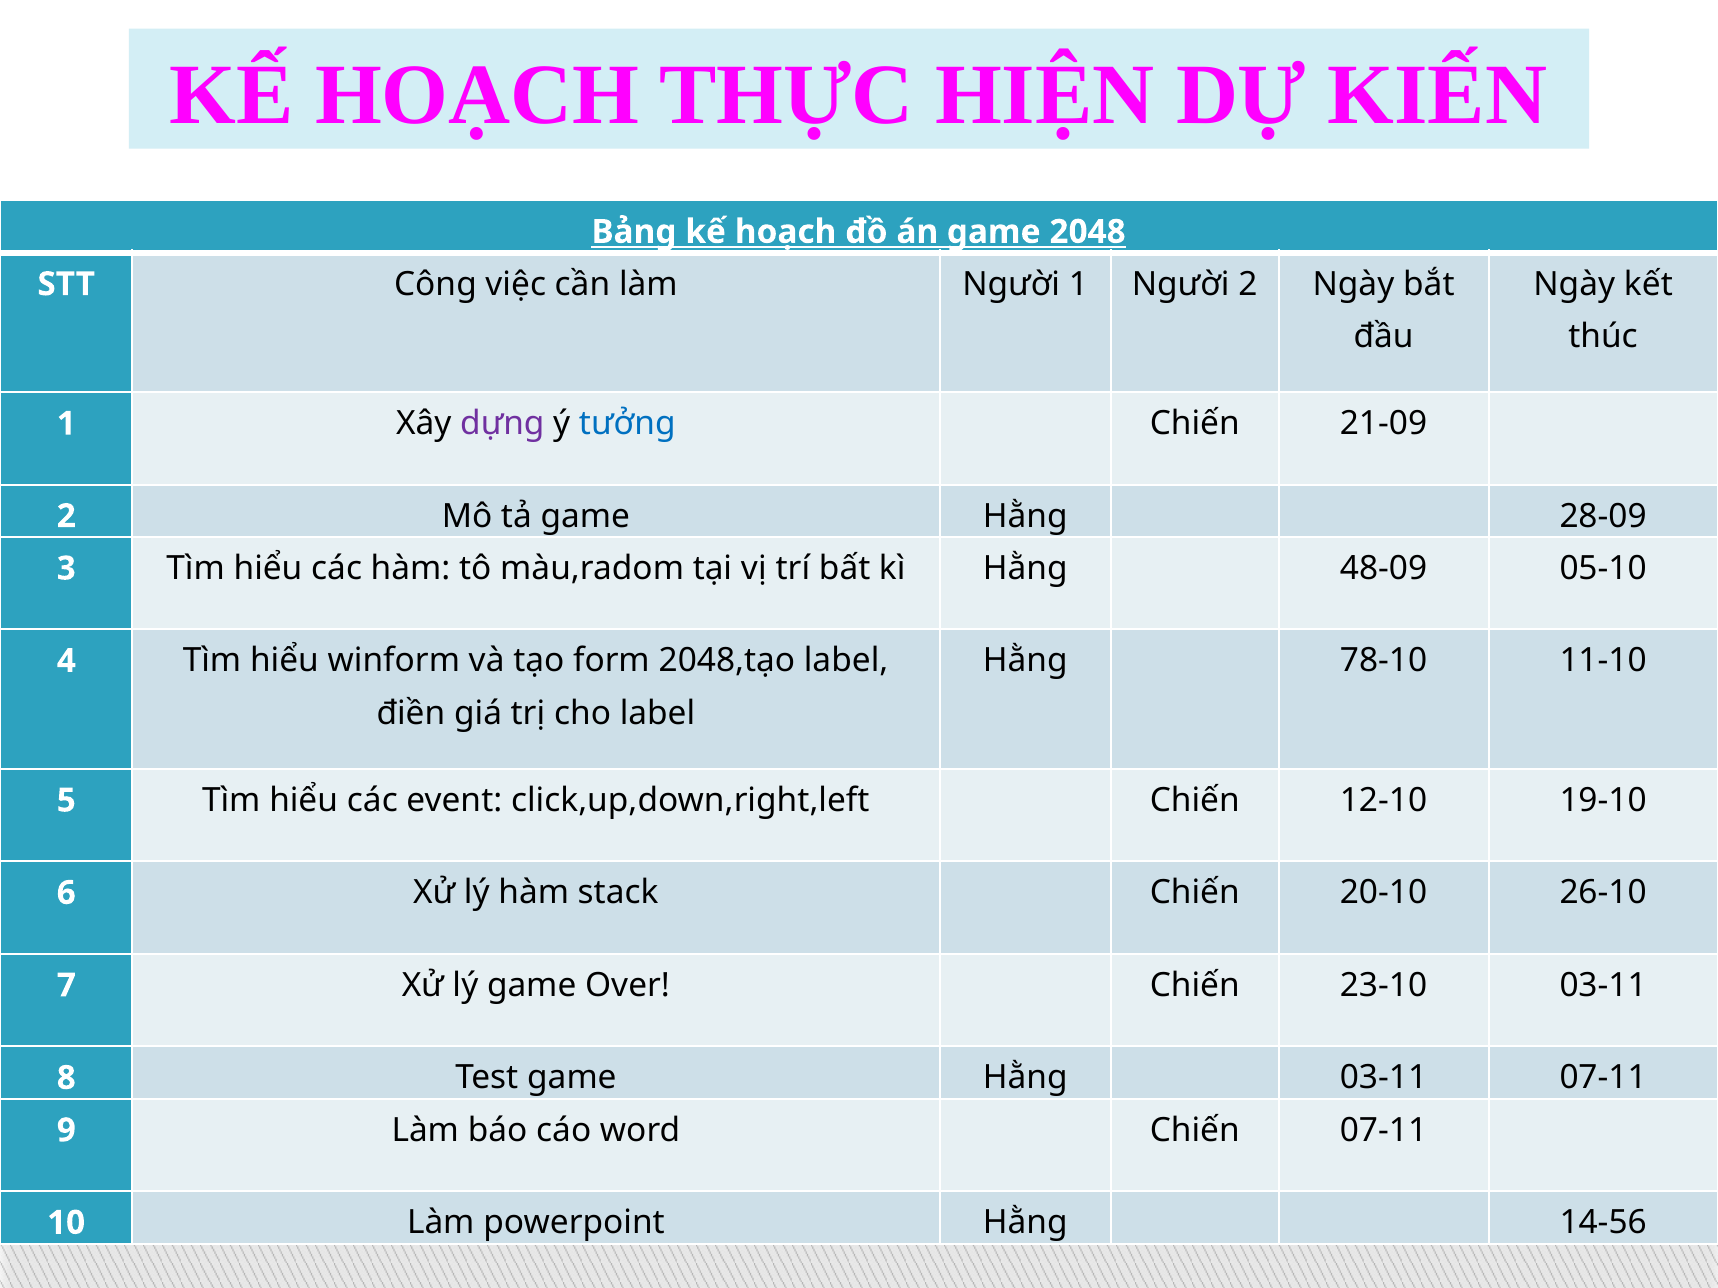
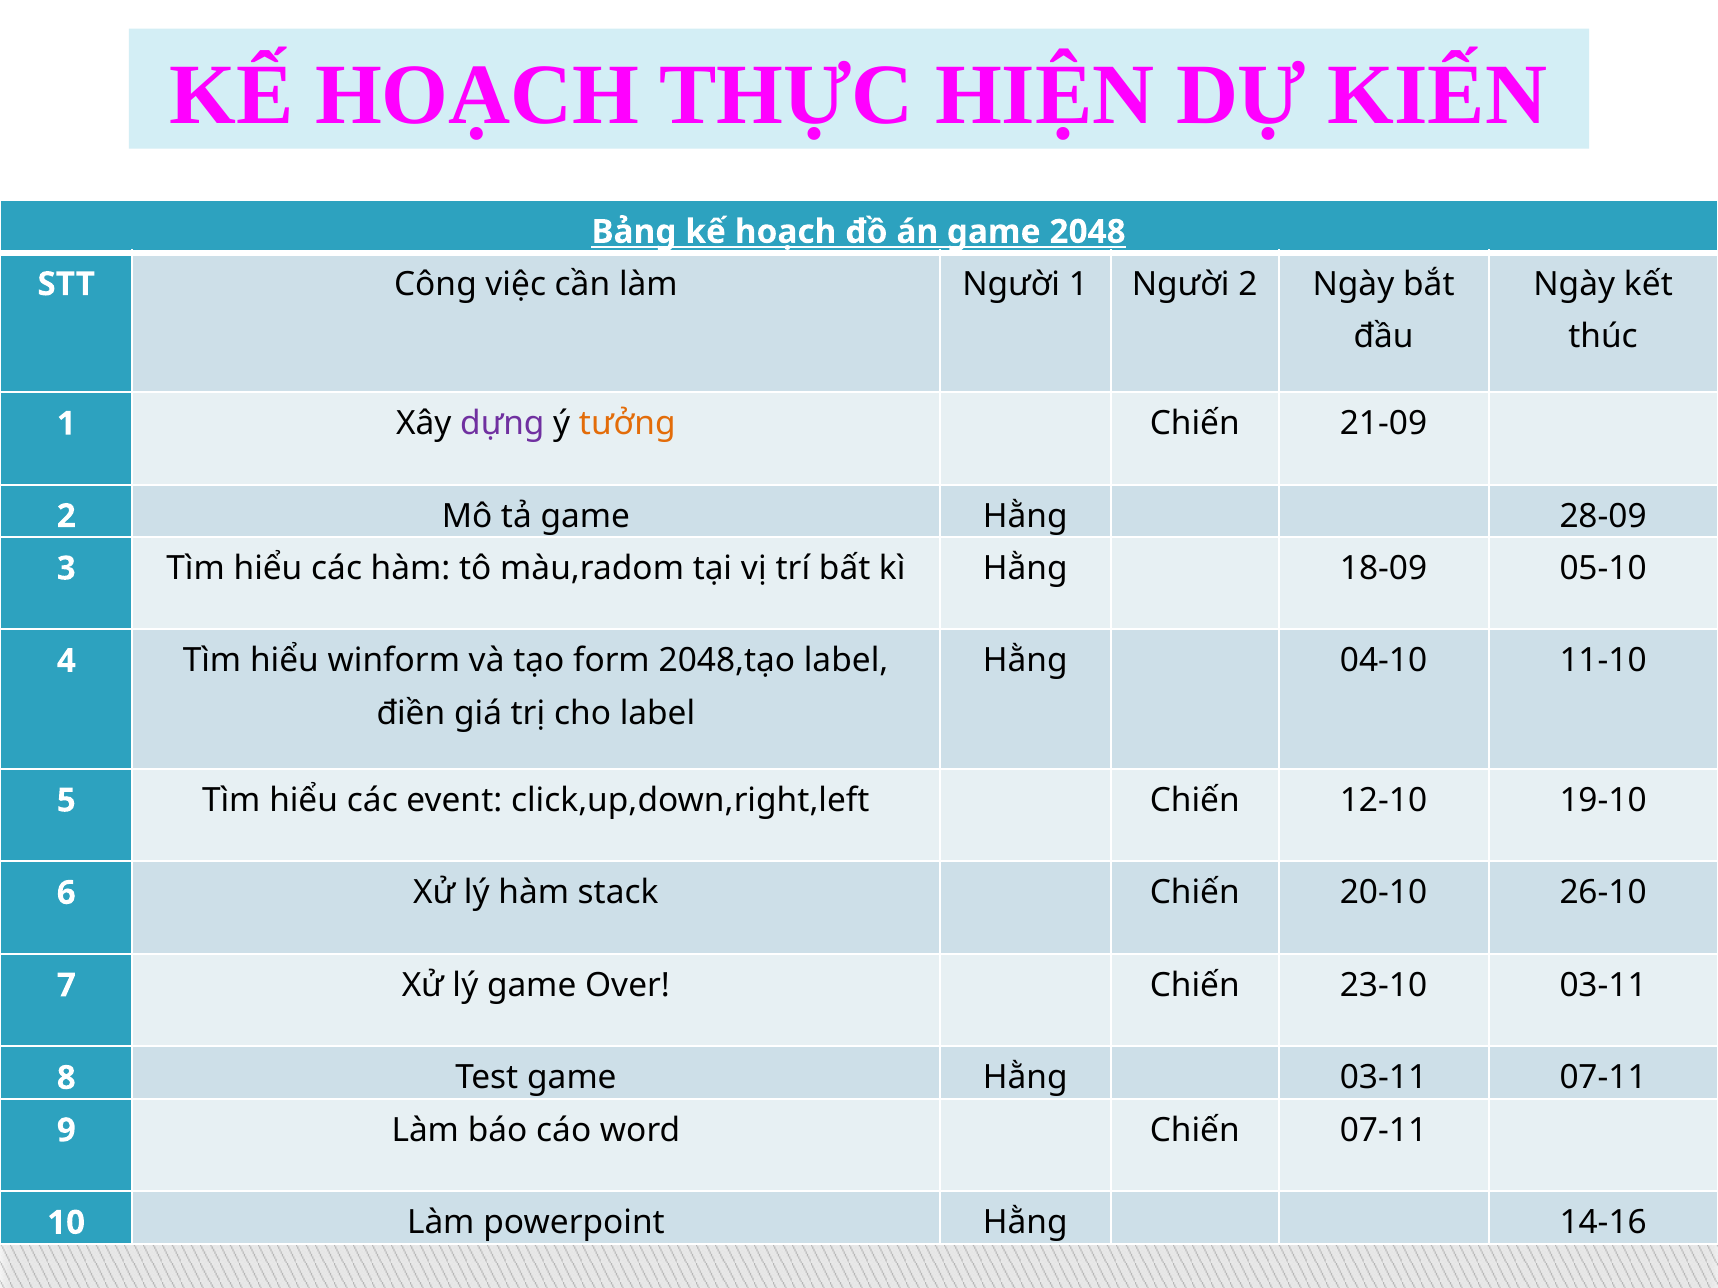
tưởng colour: blue -> orange (627, 424)
48-09: 48-09 -> 18-09 (1384, 569)
78-10: 78-10 -> 04-10 (1384, 661)
14-56: 14-56 -> 14-16 (1603, 1223)
